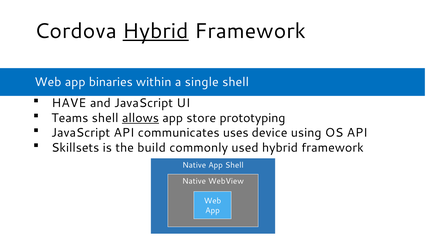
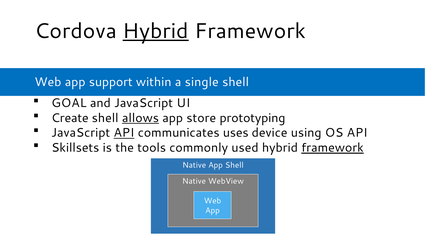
binaries: binaries -> support (111, 82)
HAVE: HAVE -> GOAL (69, 103)
Teams: Teams -> Create (70, 118)
API underline: none -> present (124, 133)
build: build -> tools (152, 148)
framework underline: none -> present (333, 148)
